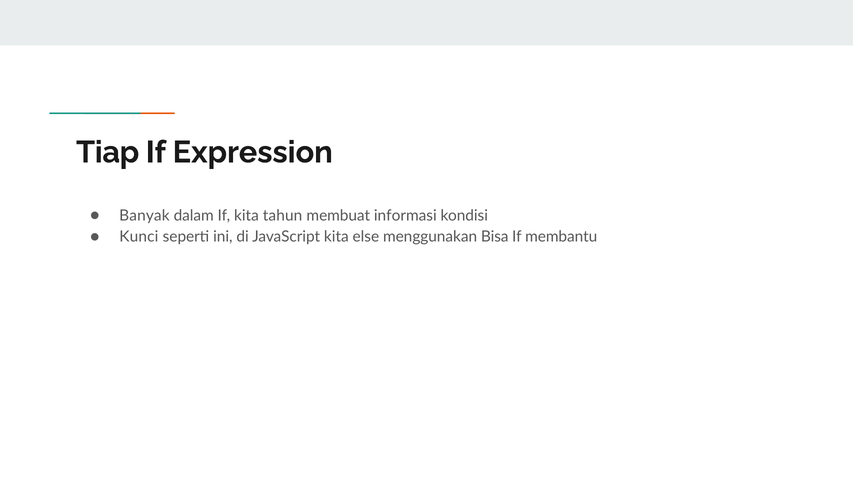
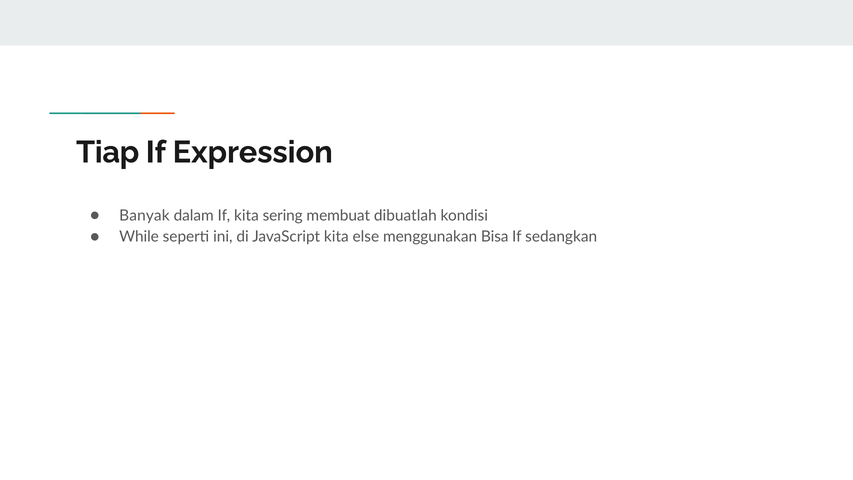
tahun: tahun -> sering (283, 216)
informasi: informasi -> dibuatlah (405, 216)
Kunci: Kunci -> While (139, 237)
membantu: membantu -> sedangkan (561, 237)
